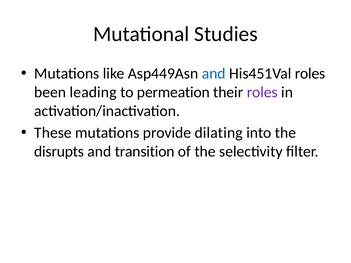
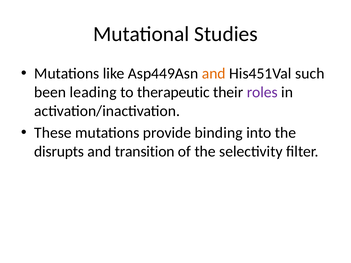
and colour: blue -> orange (214, 74)
His451Val roles: roles -> such (310, 74)
permeation: permeation -> therapeutic (173, 92)
dilating: dilating -> binding (219, 133)
